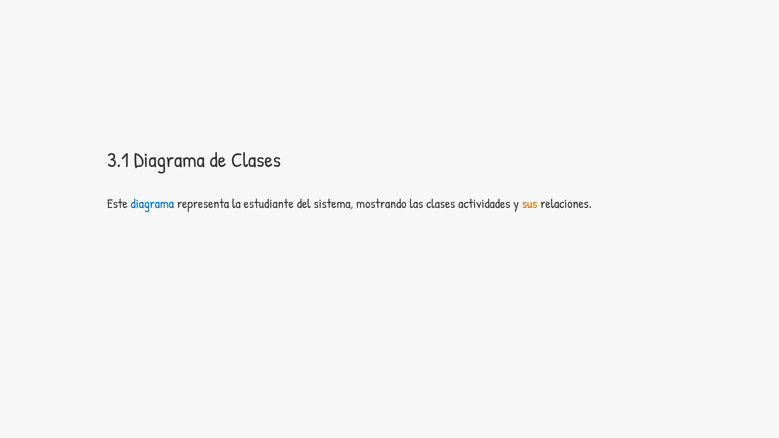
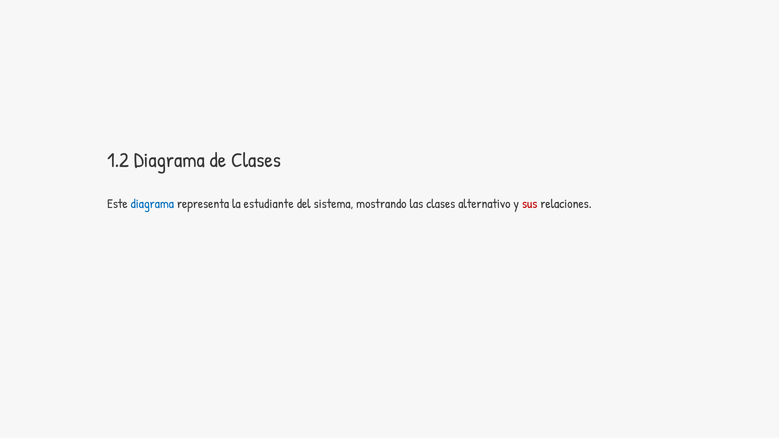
3.1: 3.1 -> 1.2 (118, 160)
actividades: actividades -> alternativo (484, 204)
sus colour: orange -> red (530, 204)
